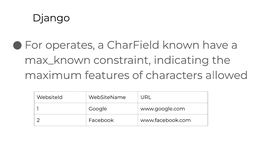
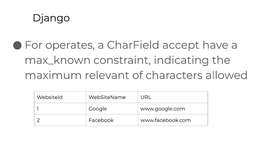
known: known -> accept (181, 45)
features: features -> relevant (107, 75)
